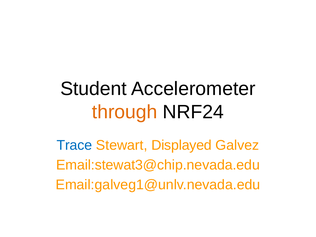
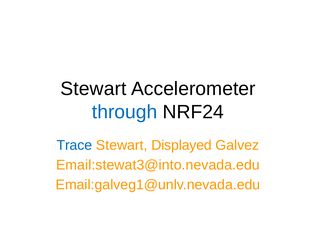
Student: Student -> Stewart (93, 89)
through colour: orange -> blue (125, 112)
Email:stewat3@chip.nevada.edu: Email:stewat3@chip.nevada.edu -> Email:stewat3@into.nevada.edu (158, 165)
